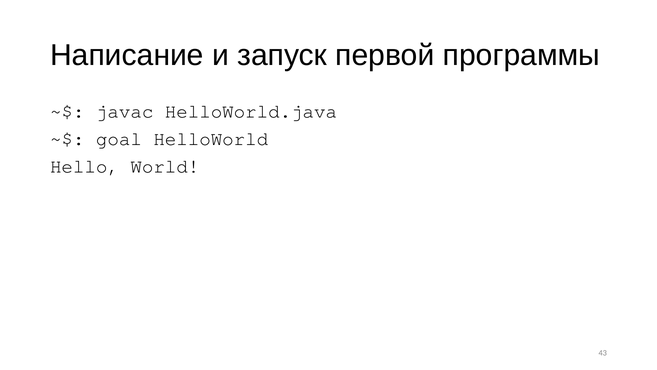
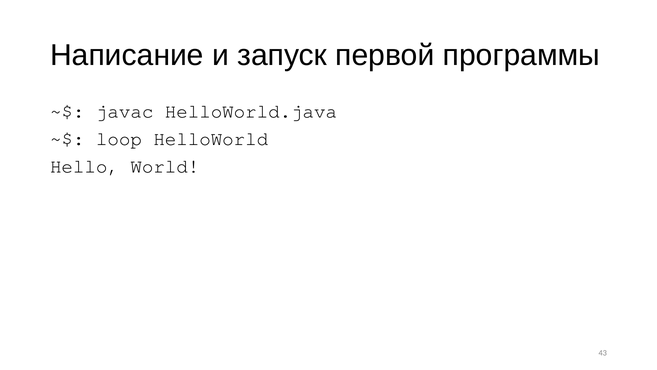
goal: goal -> loop (119, 139)
